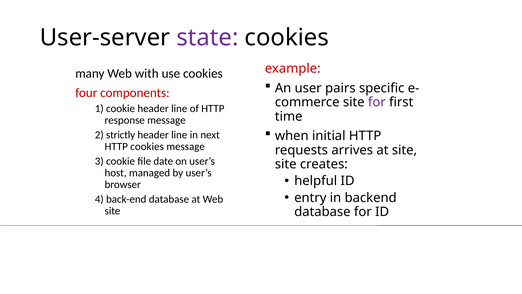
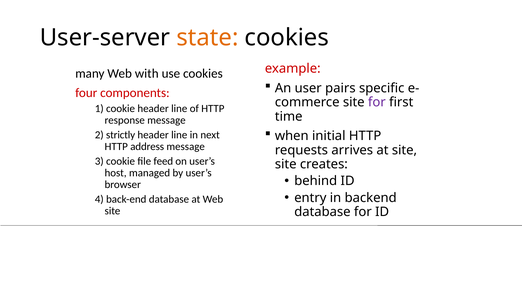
state colour: purple -> orange (207, 37)
HTTP cookies: cookies -> address (147, 146)
date: date -> feed (163, 161)
helpful: helpful -> behind (316, 181)
